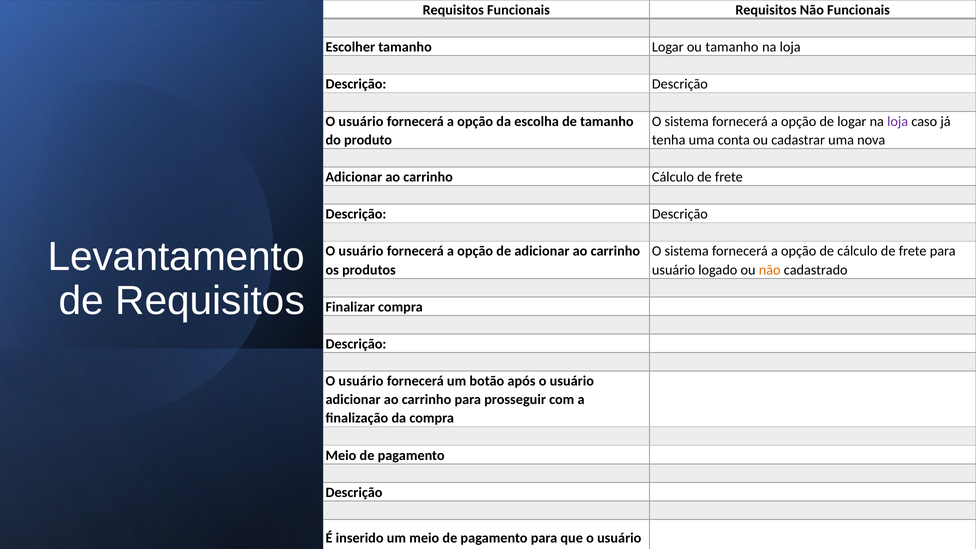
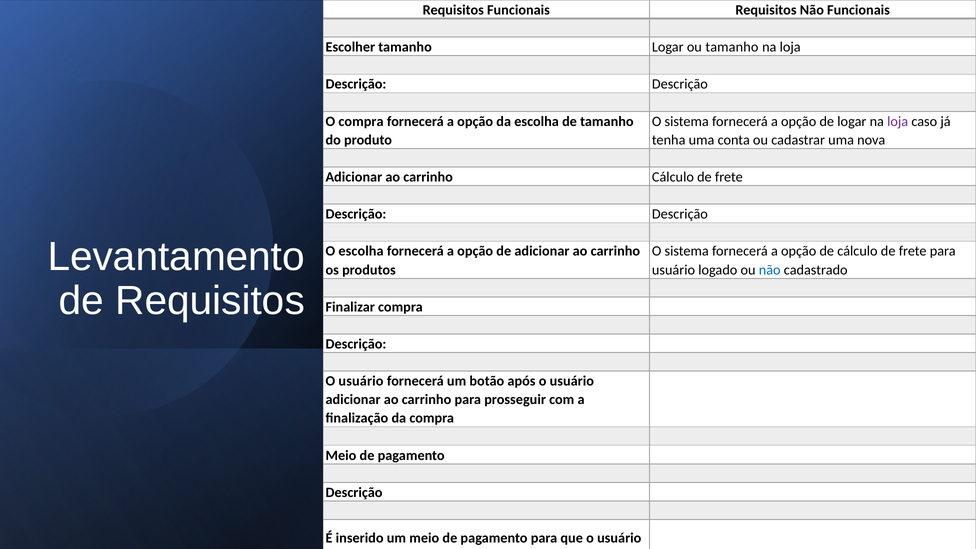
usuário: usuário -> compra (361, 121)
usuário: usuário -> escolha (361, 251)
não colour: orange -> blue (770, 270)
